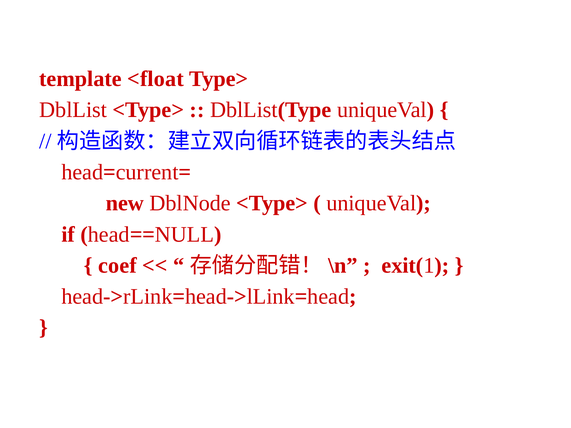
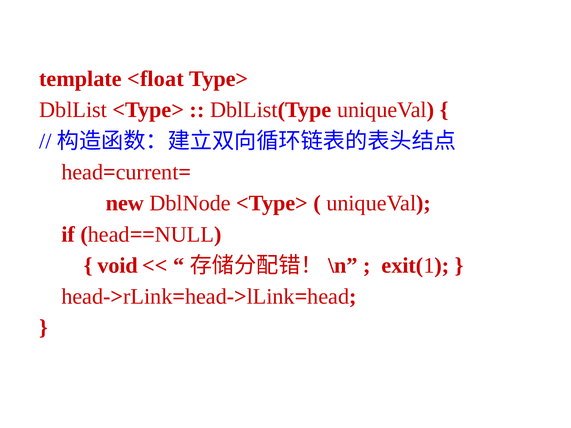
coef: coef -> void (118, 266)
